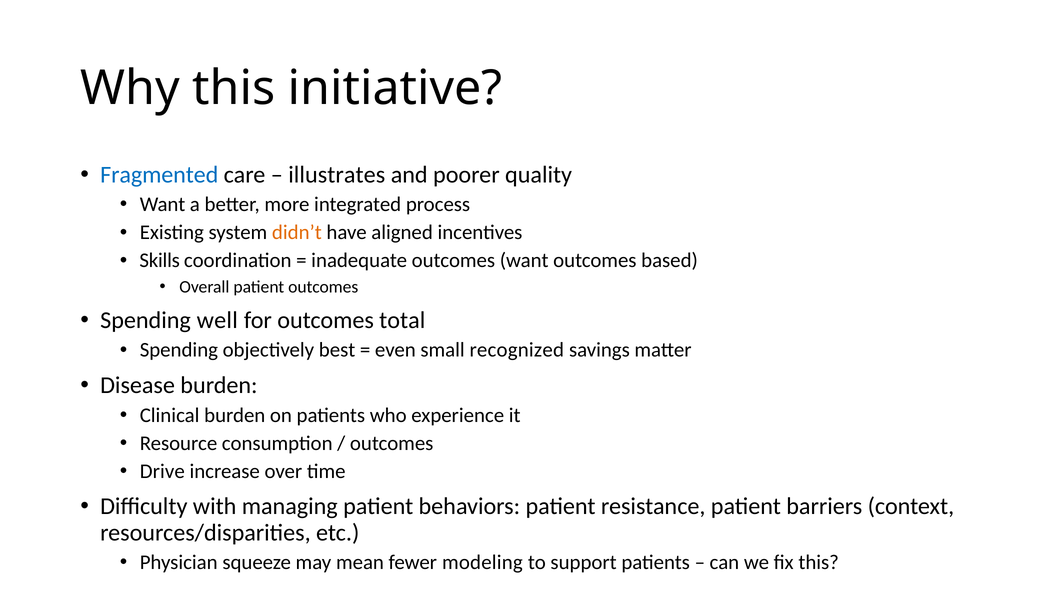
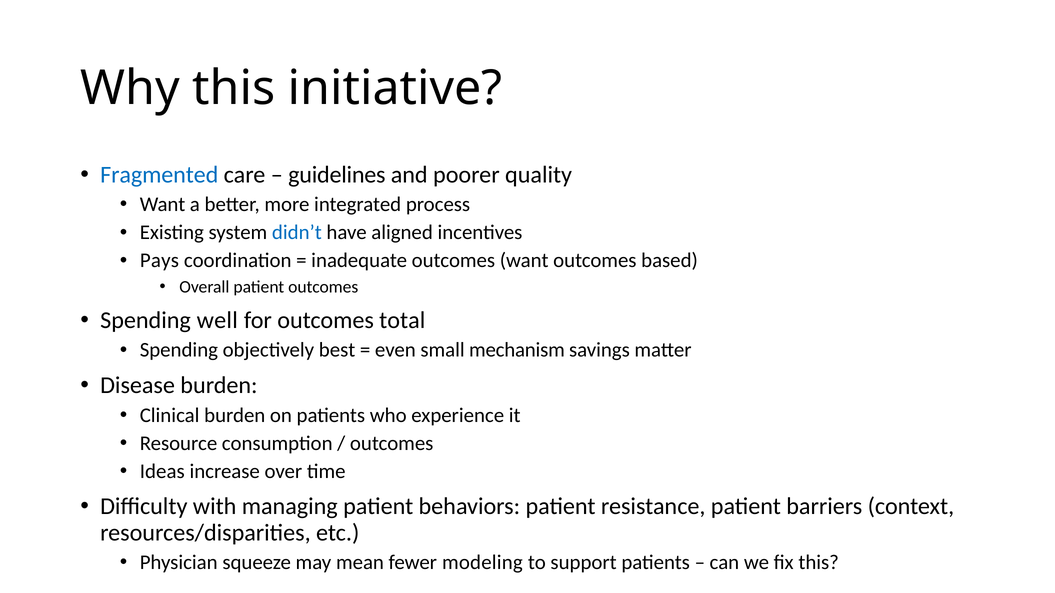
illustrates: illustrates -> guidelines (337, 175)
didn’t colour: orange -> blue (297, 233)
Skills: Skills -> Pays (159, 261)
recognized: recognized -> mechanism (517, 350)
Drive: Drive -> Ideas (162, 472)
